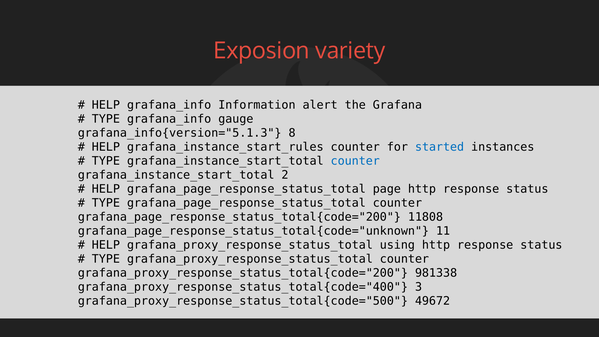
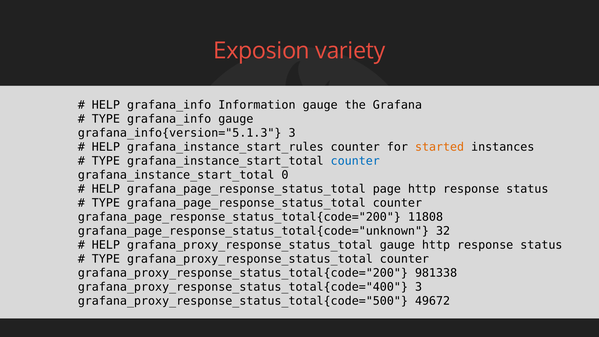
Information alert: alert -> gauge (320, 105)
grafana_info{version="5.1.3 8: 8 -> 3 (292, 133)
started colour: blue -> orange (440, 147)
2: 2 -> 0 (285, 175)
11: 11 -> 32 (443, 231)
grafana_proxy_response_status_total using: using -> gauge (397, 245)
